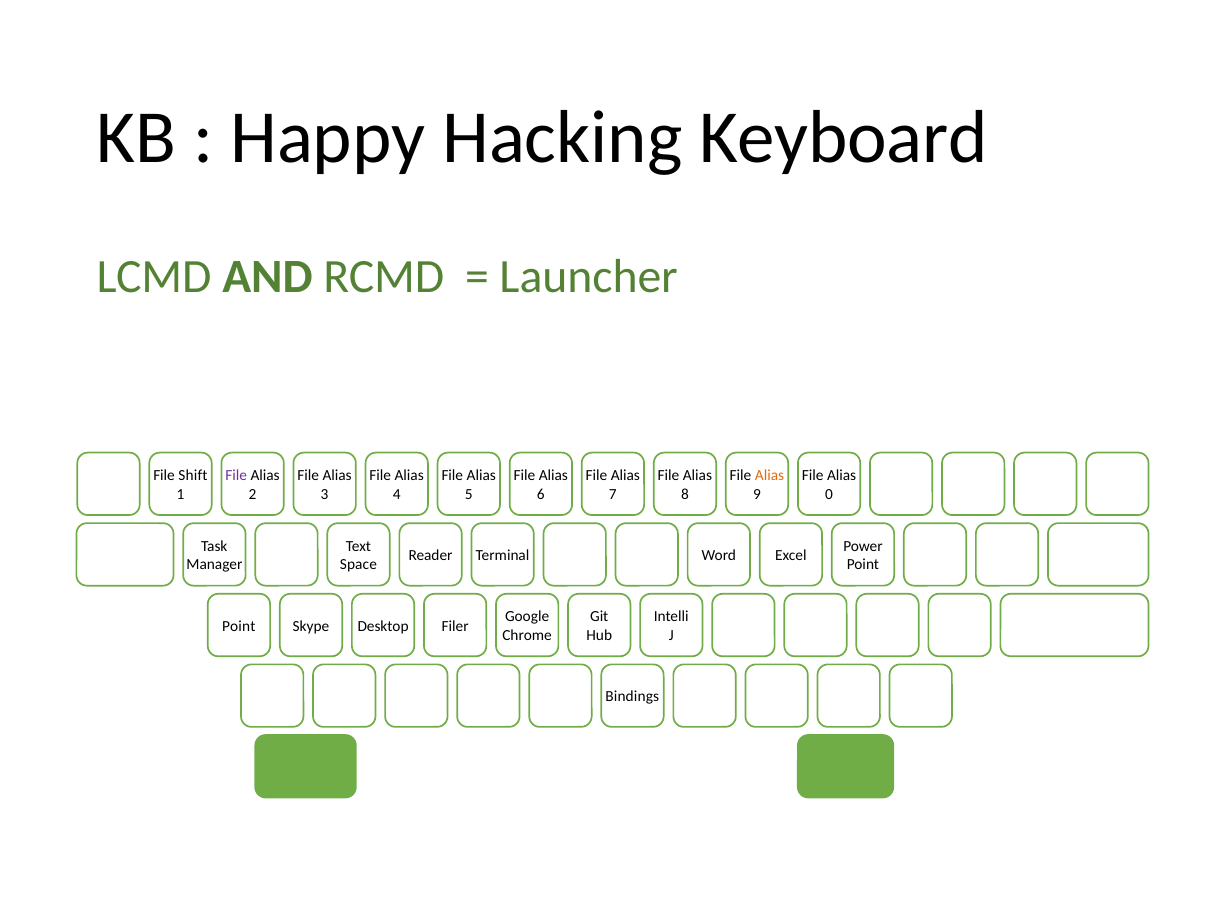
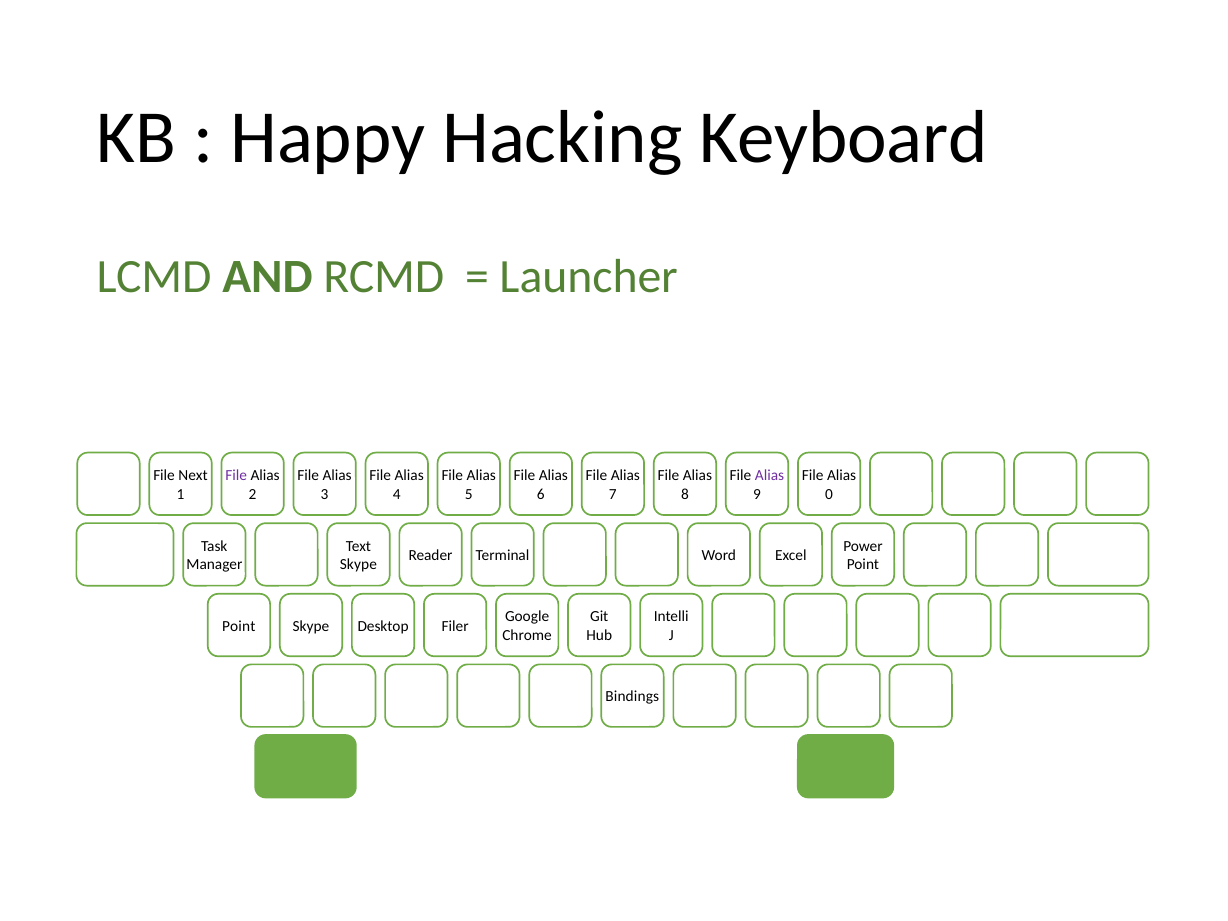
Shift: Shift -> Next (193, 476)
Alias colour: orange -> purple (770, 476)
Space: Space -> Skype (358, 565)
